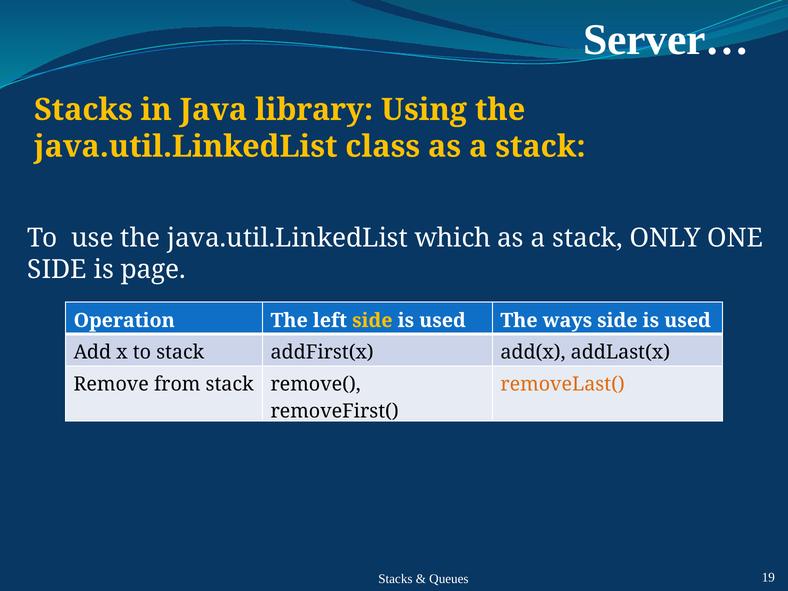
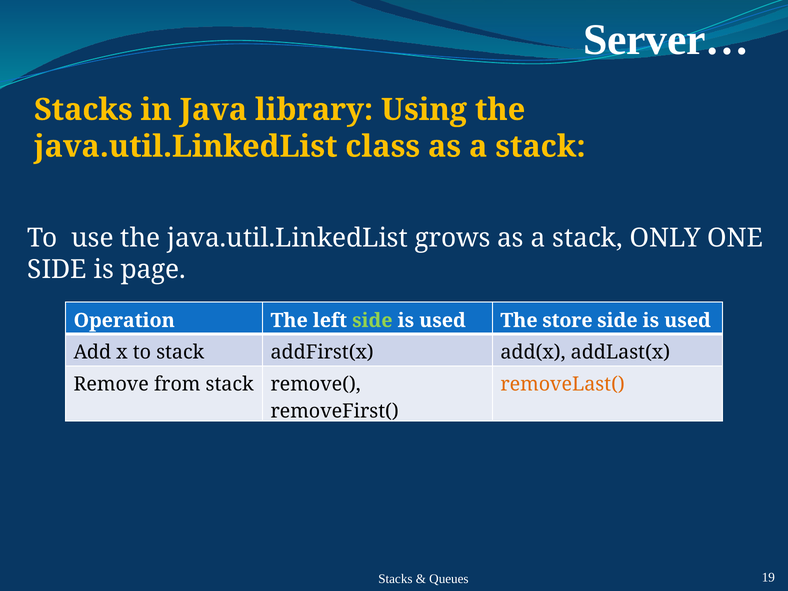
which: which -> grows (453, 238)
side colour: yellow -> light green (372, 321)
ways: ways -> store (567, 321)
